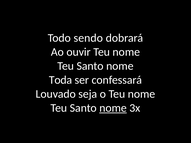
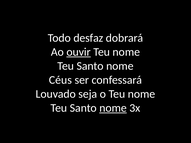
sendo: sendo -> desfaz (88, 38)
ouvir underline: none -> present (79, 52)
Toda: Toda -> Céus (60, 80)
